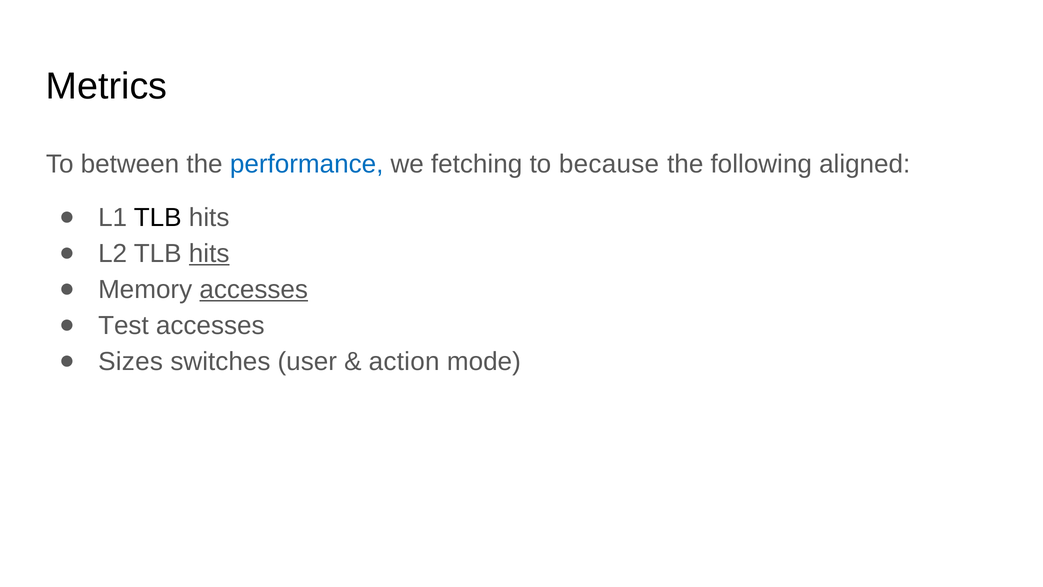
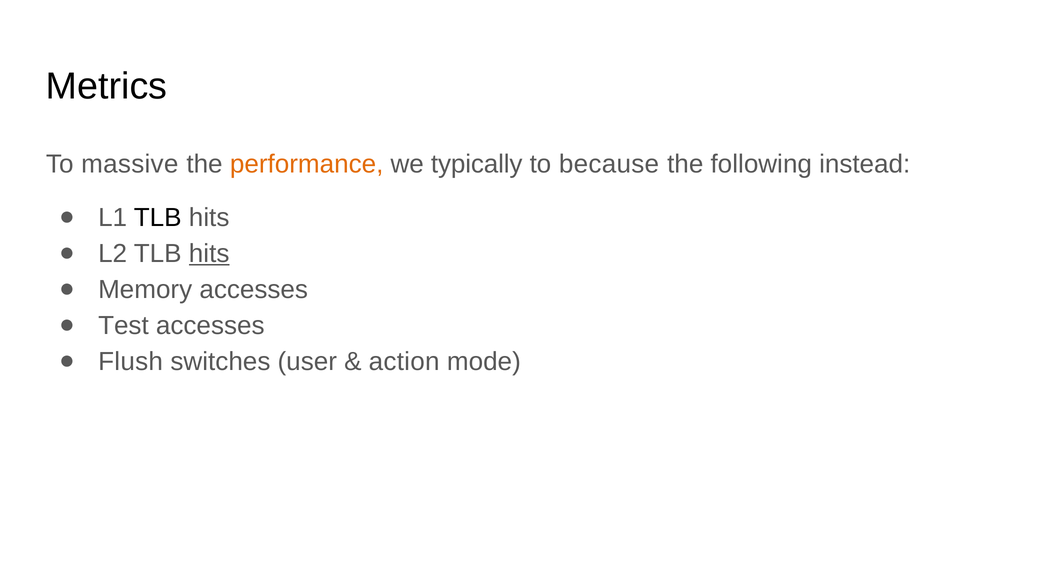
between: between -> massive (130, 164)
performance colour: blue -> orange (307, 164)
fetching: fetching -> typically (477, 164)
aligned: aligned -> instead (865, 164)
accesses underline: present -> none (254, 289)
Sizes: Sizes -> Flush (131, 361)
